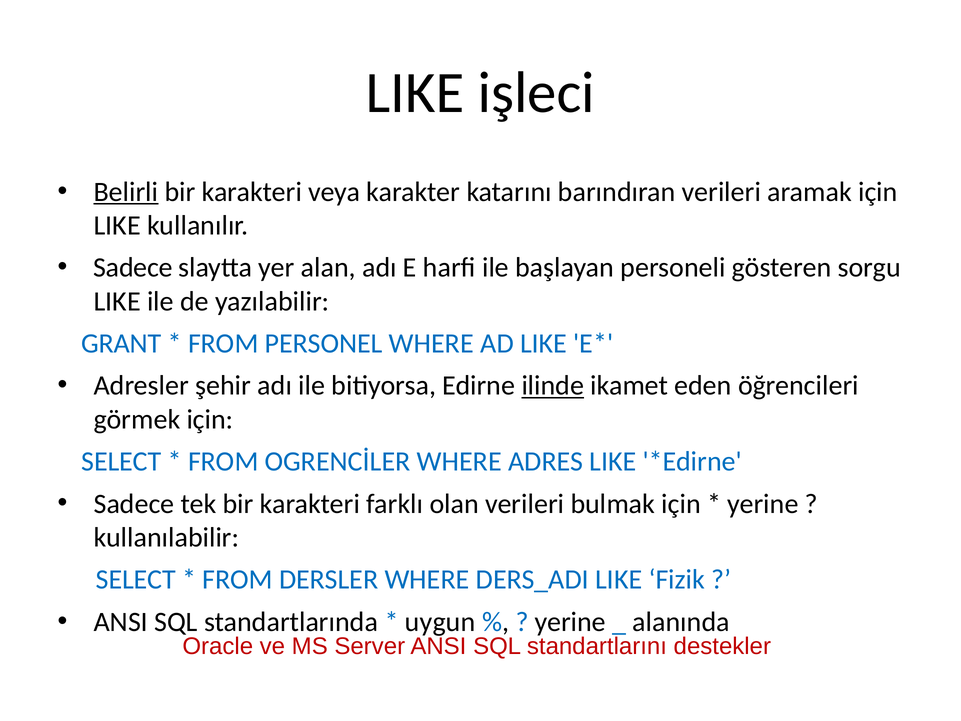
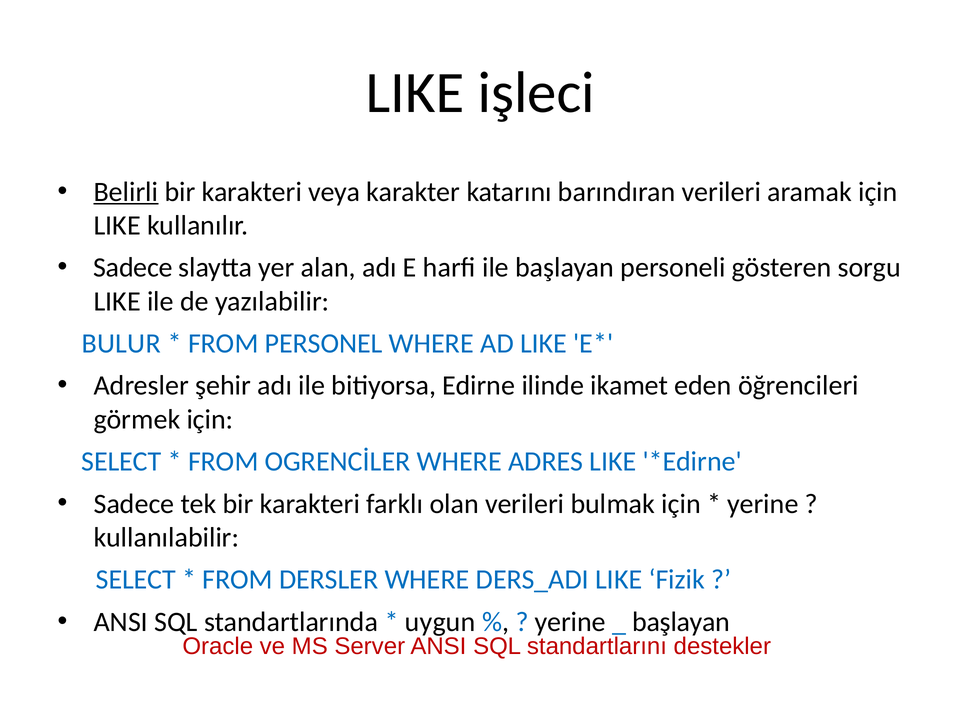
GRANT: GRANT -> BULUR (121, 343)
ilinde underline: present -> none (553, 386)
alanında: alanında -> başlayan (681, 622)
